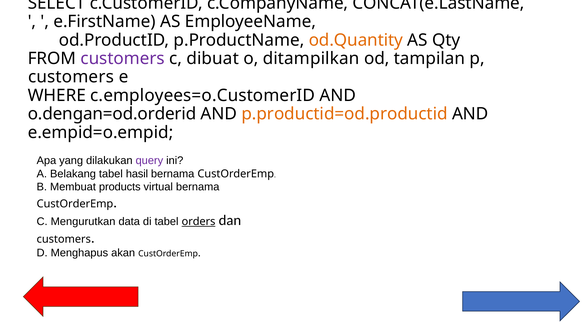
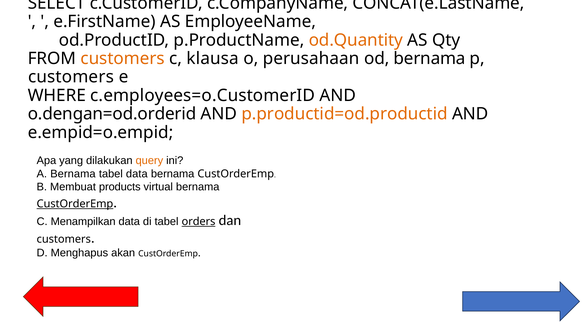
customers colour: purple -> orange (123, 59)
dibuat: dibuat -> klausa (213, 59)
ditampilkan: ditampilkan -> perusahaan (311, 59)
od tampilan: tampilan -> bernama (430, 59)
query colour: purple -> orange (149, 161)
A Belakang: Belakang -> Bernama (73, 174)
tabel hasil: hasil -> data (137, 174)
CustOrderEmp underline: none -> present (75, 204)
Mengurutkan: Mengurutkan -> Menampilkan (83, 222)
